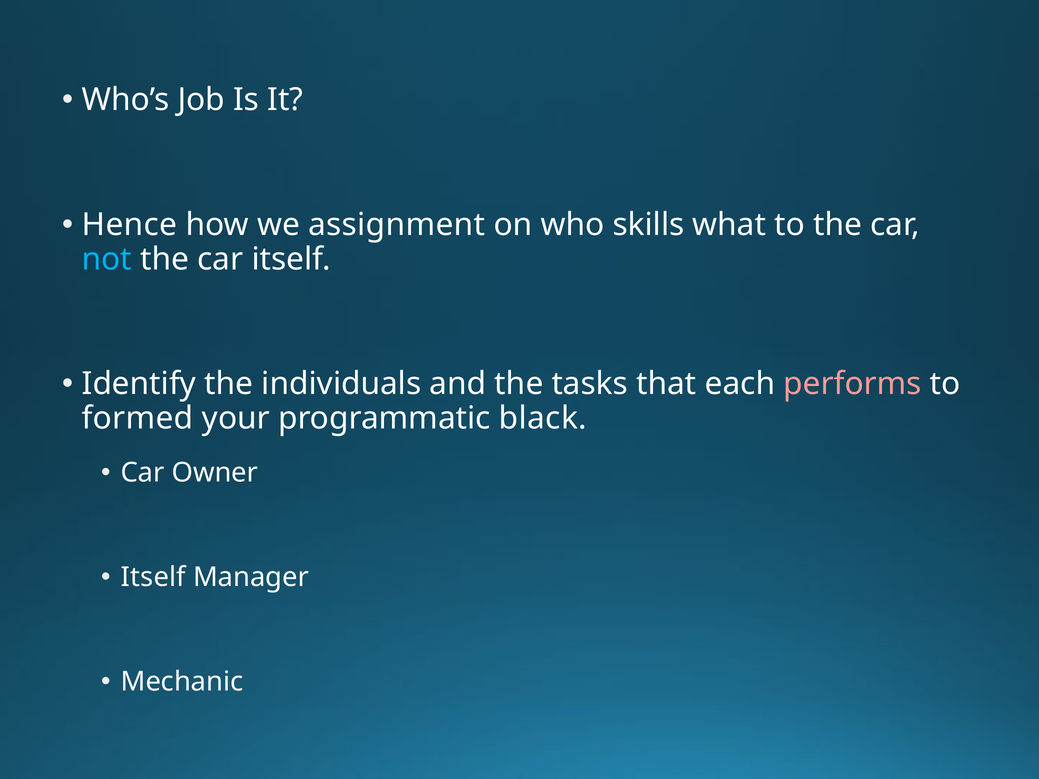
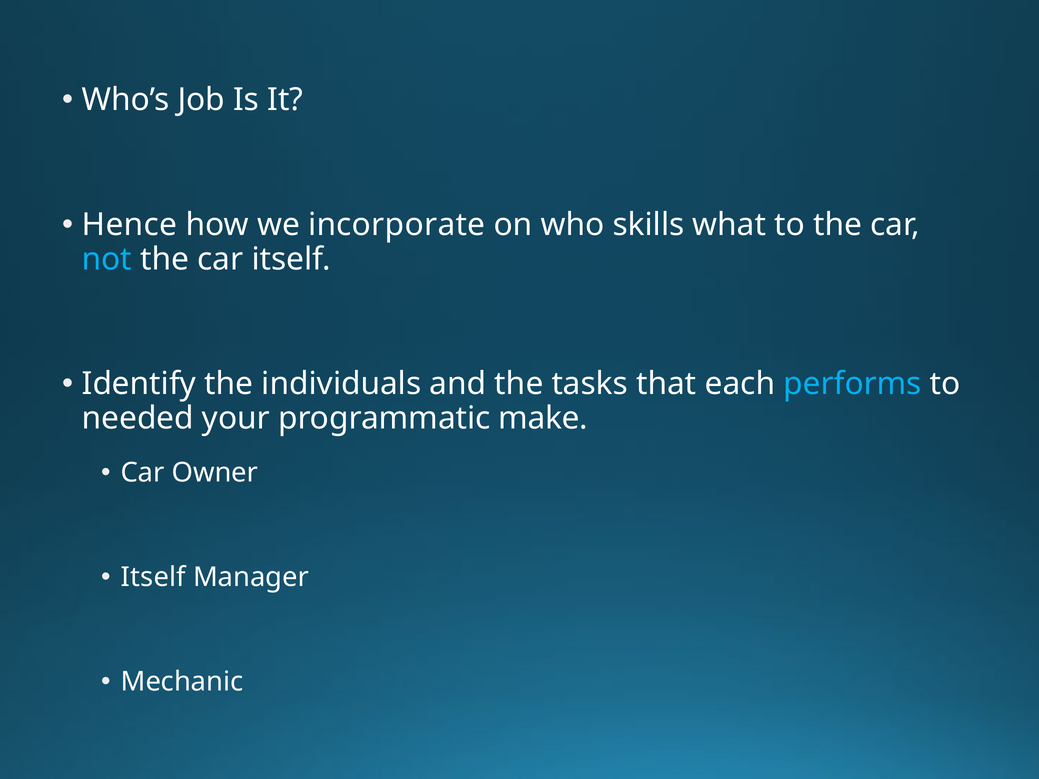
assignment: assignment -> incorporate (397, 225)
performs colour: pink -> light blue (852, 384)
formed: formed -> needed (138, 418)
black: black -> make (543, 418)
